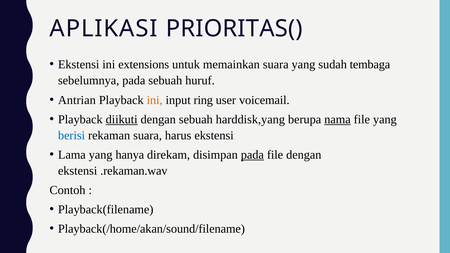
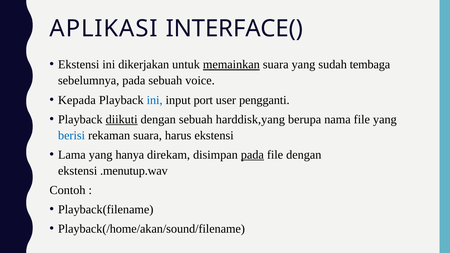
PRIORITAS(: PRIORITAS( -> INTERFACE( (234, 29)
extensions: extensions -> dikerjakan (144, 65)
memainkan underline: none -> present (231, 65)
huruf: huruf -> voice (200, 81)
Antrian: Antrian -> Kepada (77, 100)
ini colour: orange -> blue (155, 100)
ring: ring -> port (203, 100)
voicemail: voicemail -> pengganti (264, 100)
nama underline: present -> none (337, 119)
.rekaman.wav: .rekaman.wav -> .menutup.wav (134, 171)
